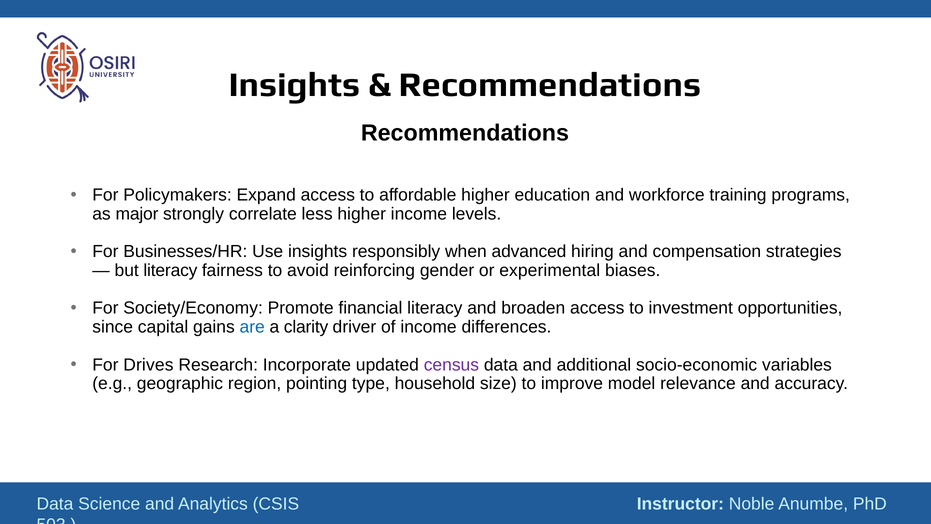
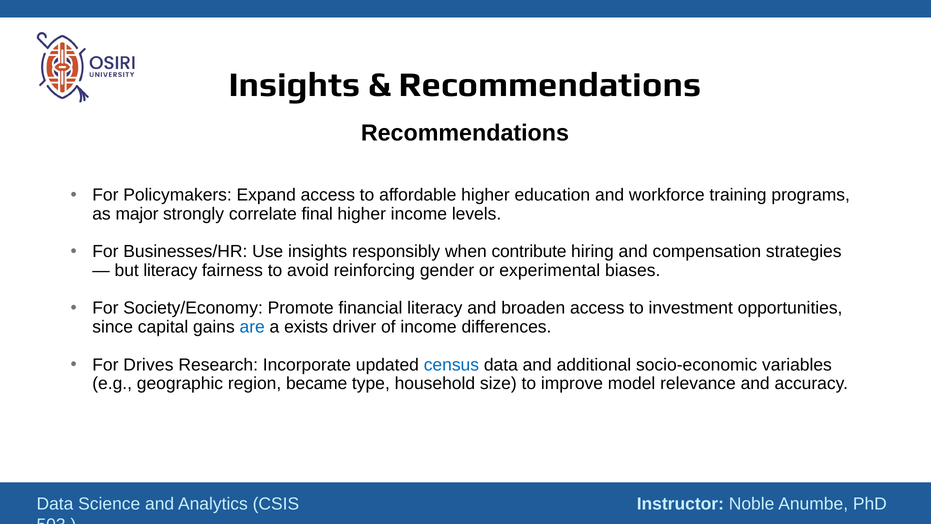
less: less -> final (317, 214)
advanced: advanced -> contribute (529, 251)
clarity: clarity -> exists (306, 327)
census colour: purple -> blue (451, 365)
pointing: pointing -> became (317, 383)
